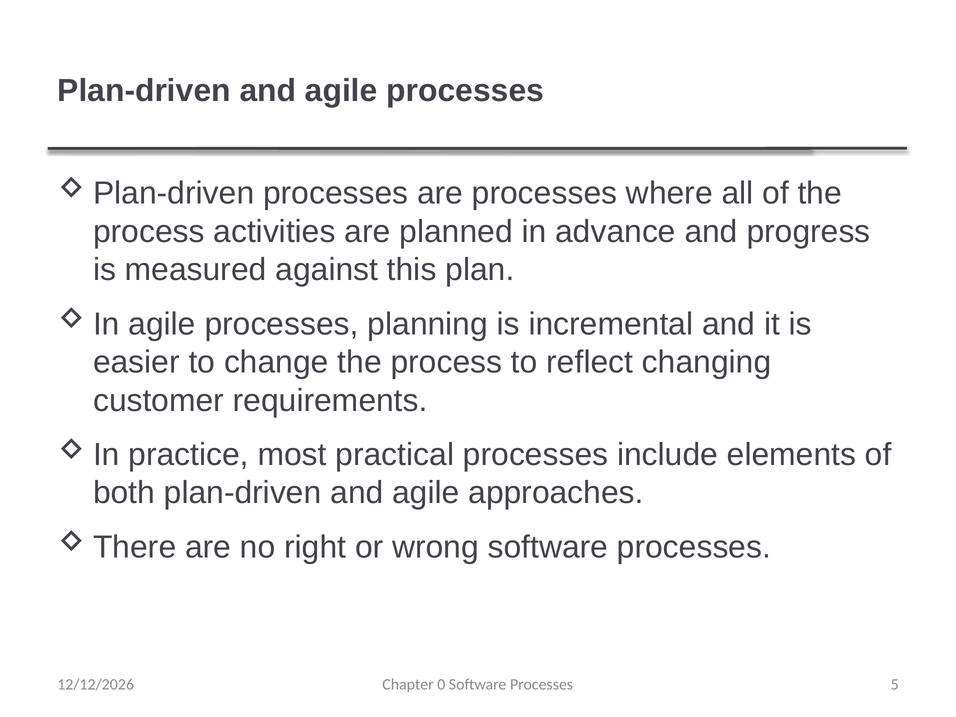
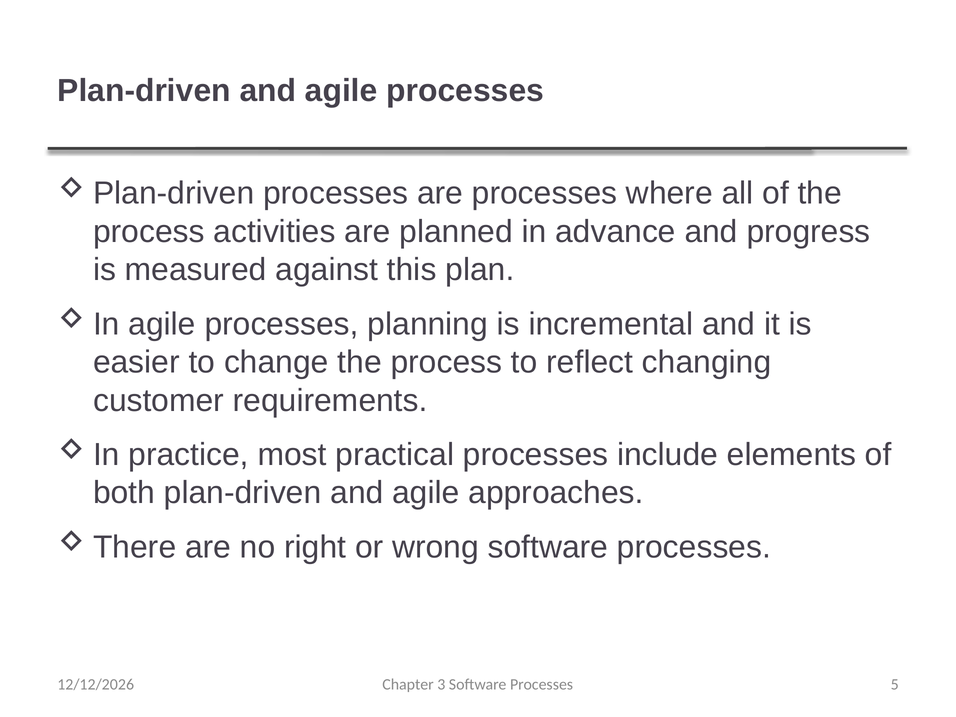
0: 0 -> 3 (441, 685)
